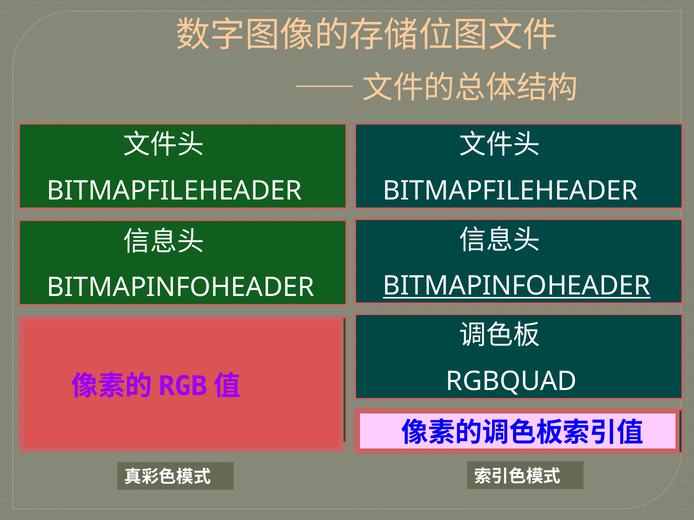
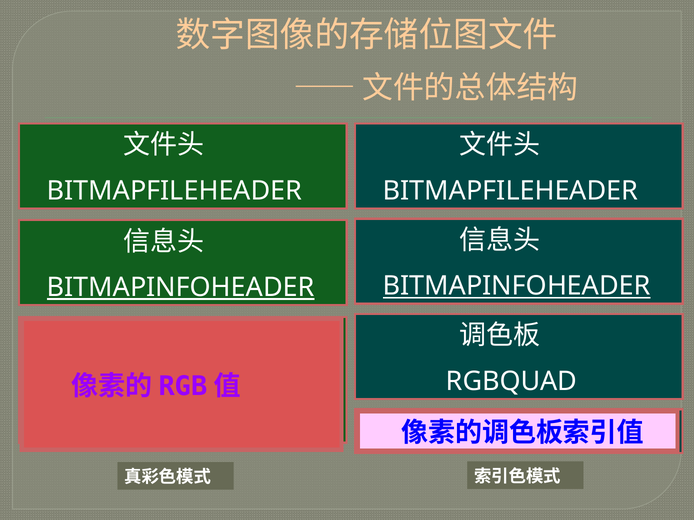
BITMAPINFOHEADER underline: none -> present (181, 288)
